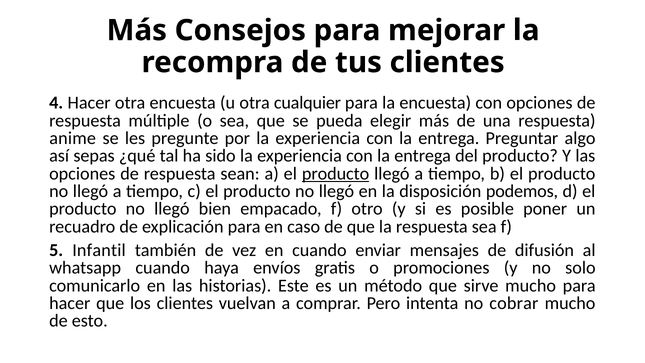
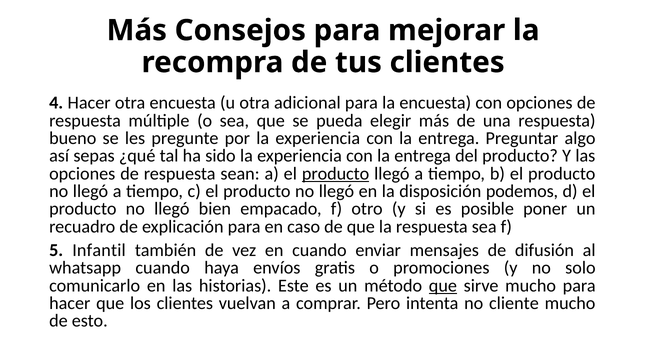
cualquier: cualquier -> adicional (307, 103)
anime: anime -> bueno (73, 138)
que underline: none -> present (443, 285)
cobrar: cobrar -> cliente (514, 303)
